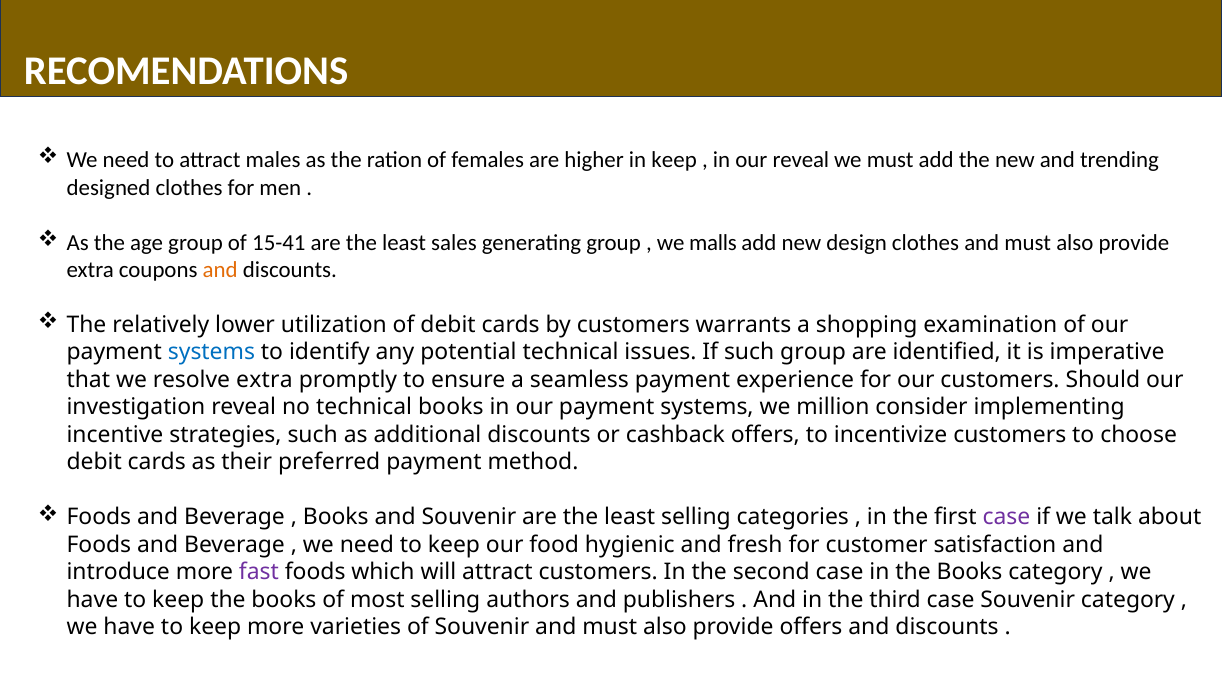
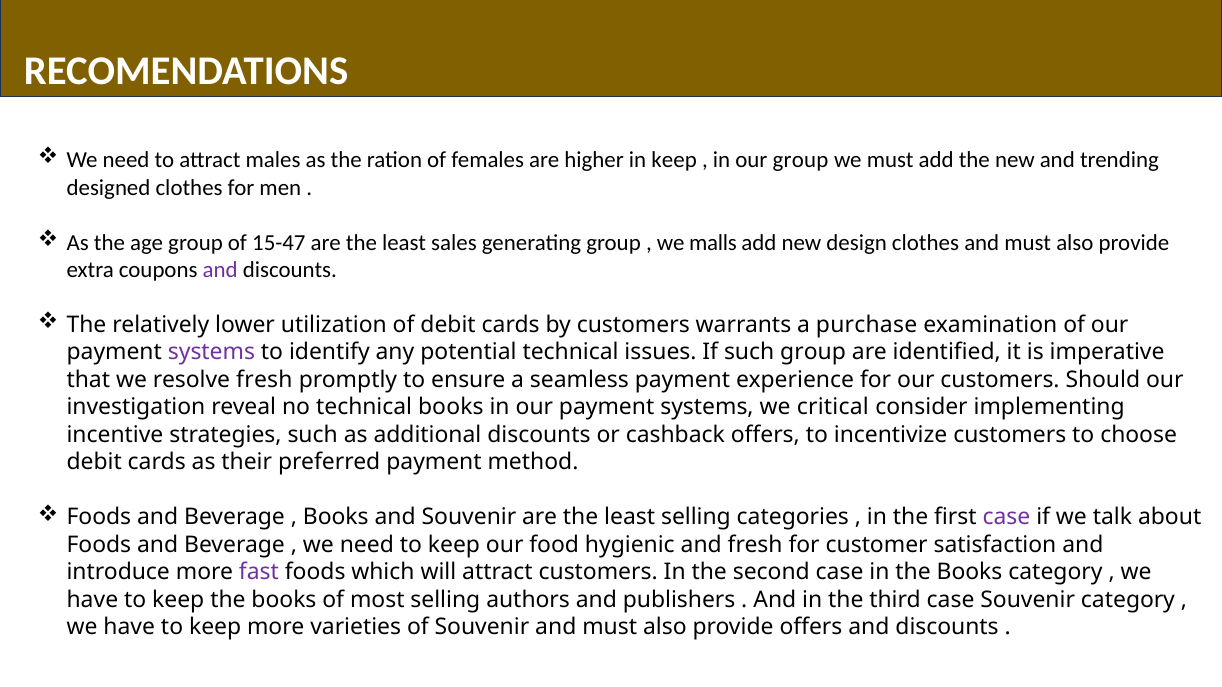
our reveal: reveal -> group (801, 160)
15-41: 15-41 -> 15-47 (279, 243)
and colour: orange -> purple (220, 270)
shopping: shopping -> purchase (867, 325)
systems colour: blue -> purple (211, 353)
resolve extra: extra -> fresh (264, 380)
million: million -> critical (833, 408)
